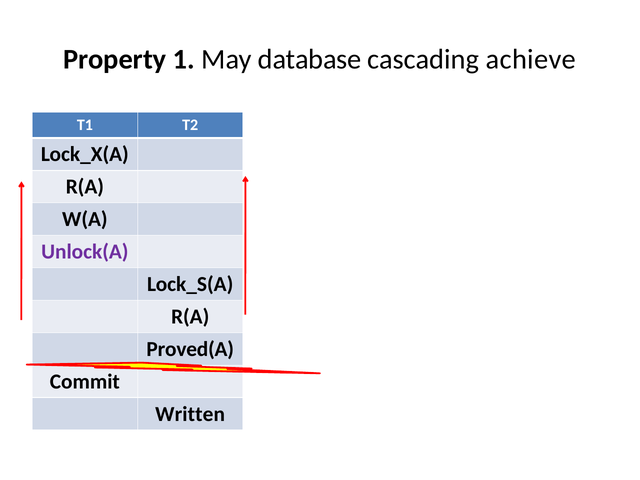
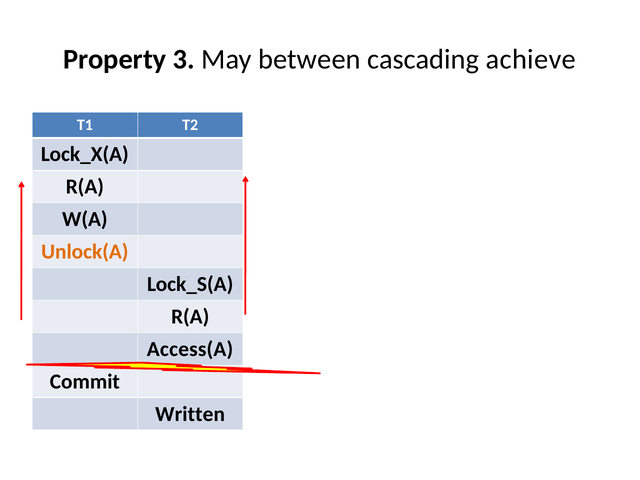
1: 1 -> 3 (184, 60)
database: database -> between (309, 60)
Unlock(A colour: purple -> orange (85, 252)
Proved(A: Proved(A -> Access(A (190, 349)
